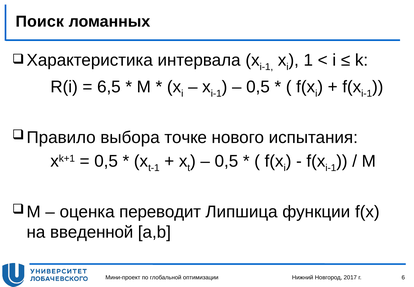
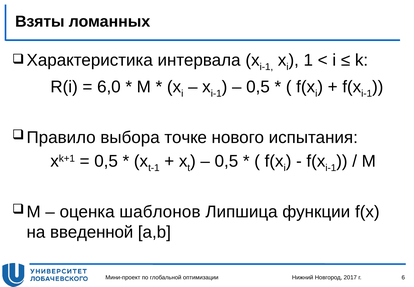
Поиск: Поиск -> Взяты (40, 22)
6,5: 6,5 -> 6,0 (109, 87)
переводит: переводит -> шаблонов (160, 211)
